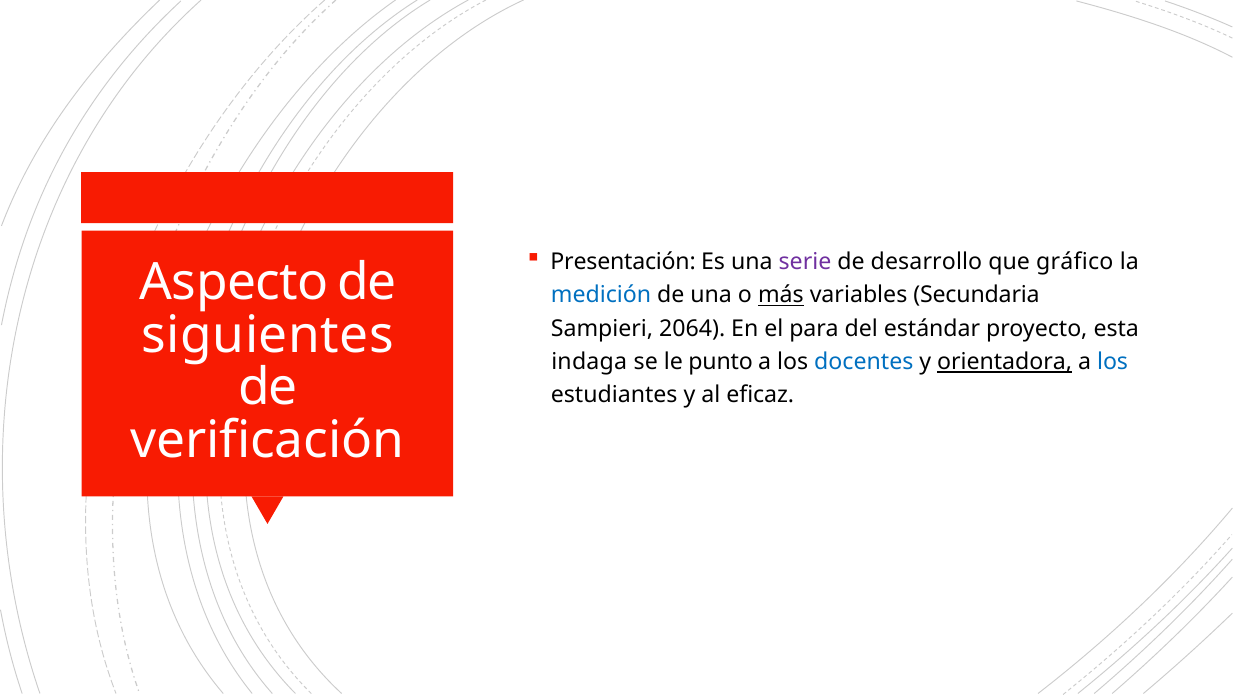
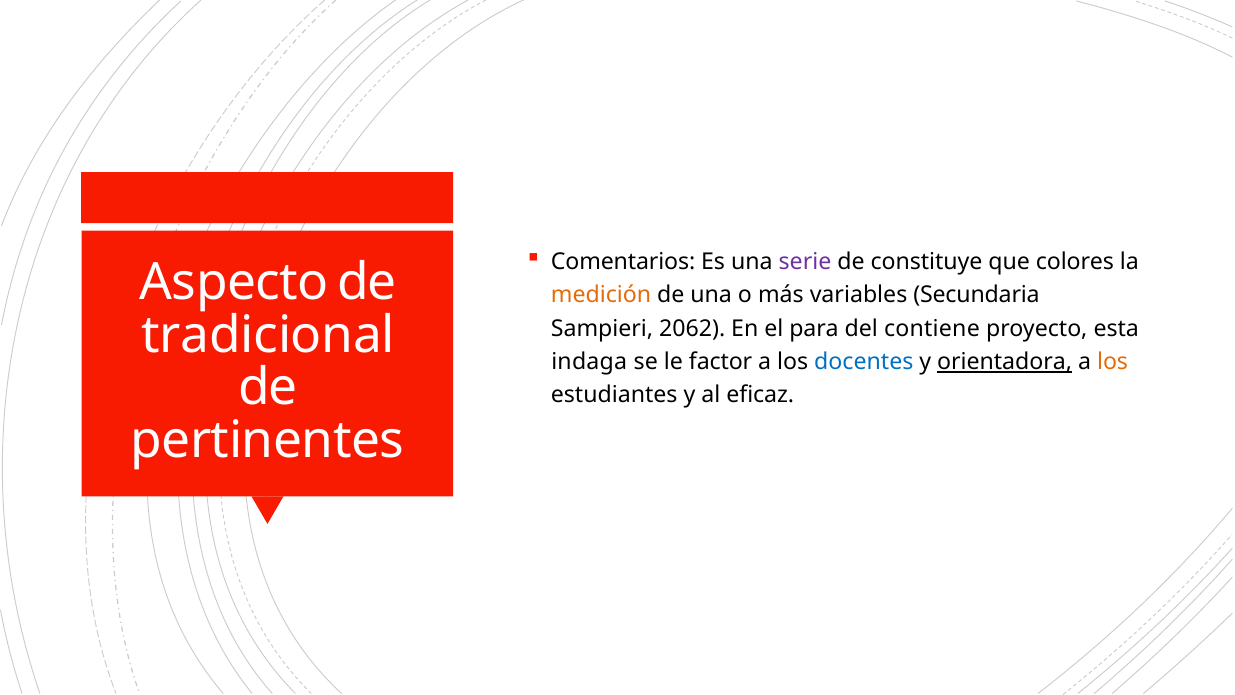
Presentación: Presentación -> Comentarios (623, 262)
desarrollo: desarrollo -> constituye (927, 262)
gráfico: gráfico -> colores (1075, 262)
medición colour: blue -> orange (601, 295)
más underline: present -> none (781, 295)
siguientes: siguientes -> tradicional (268, 335)
2064: 2064 -> 2062 (692, 328)
estándar: estándar -> contiene (932, 328)
punto: punto -> factor (721, 362)
los colour: blue -> orange (1113, 362)
verificación: verificación -> pertinentes (267, 440)
